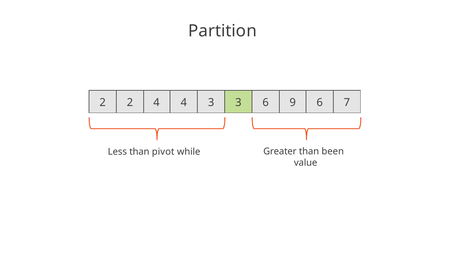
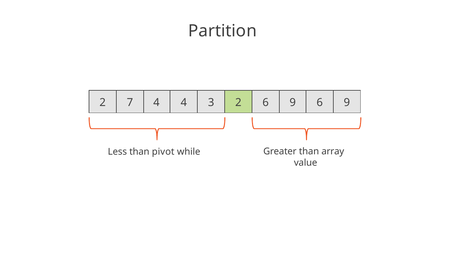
2 2: 2 -> 7 (130, 103)
3 3: 3 -> 2 (238, 103)
9 6 7: 7 -> 9 (347, 103)
been: been -> array (333, 151)
